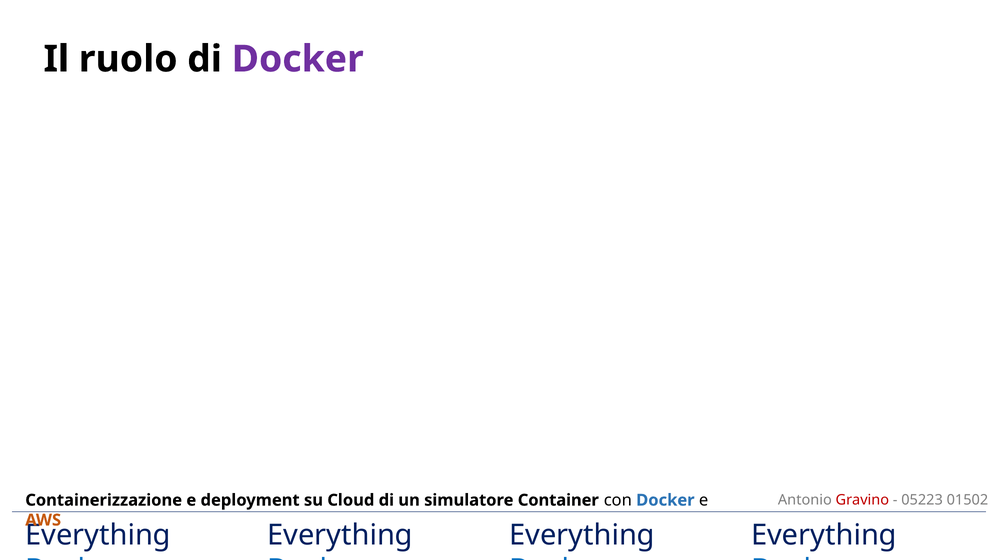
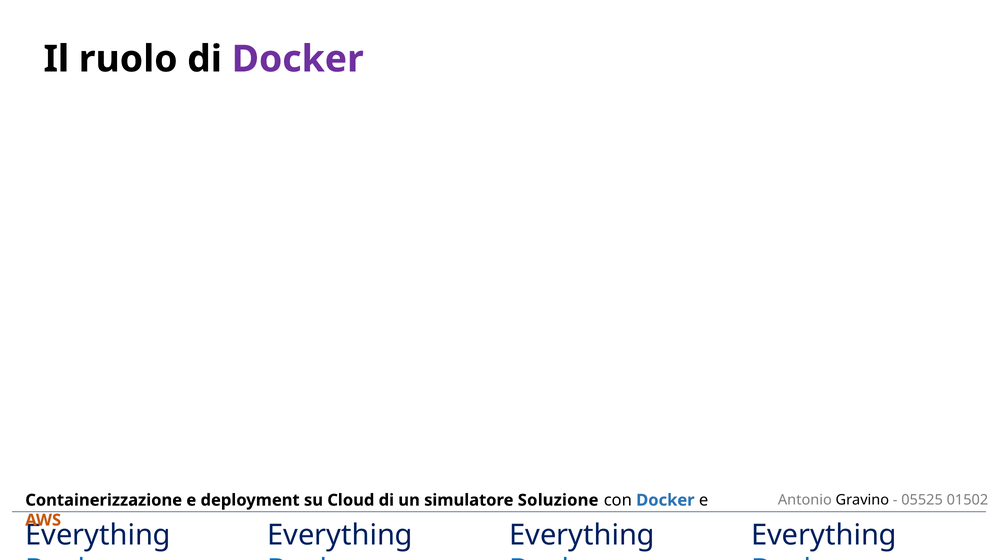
Gravino colour: red -> black (862, 500)
05223: 05223 -> 05525 (922, 500)
Container: Container -> Soluzione (558, 500)
